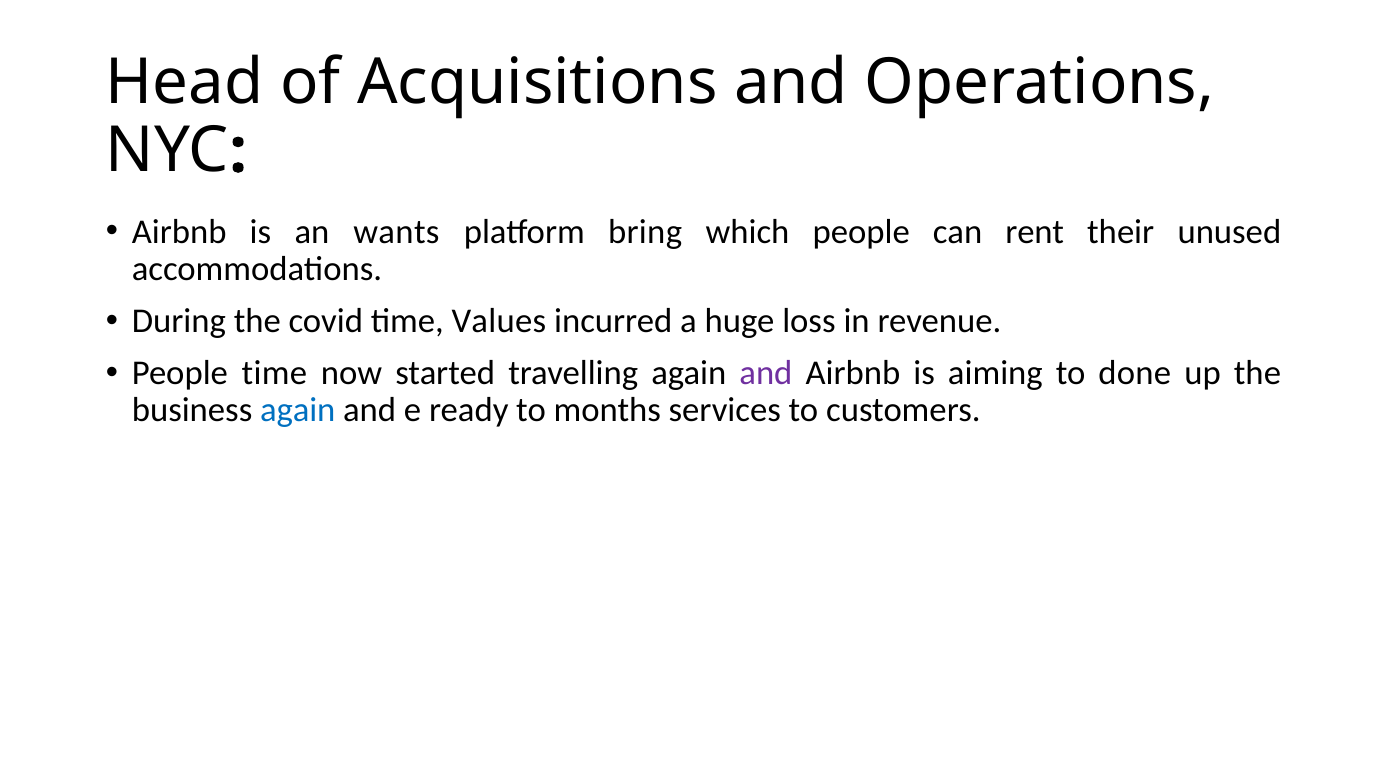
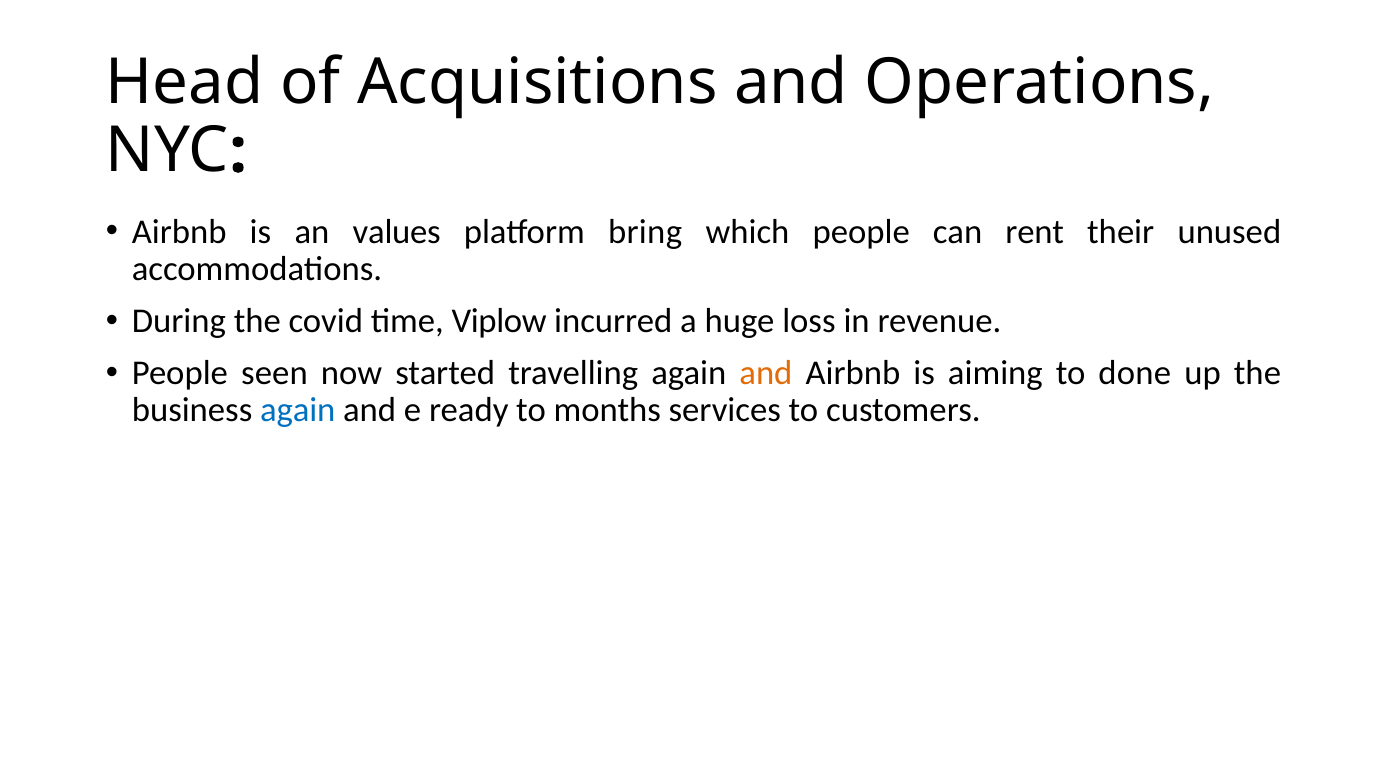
wants: wants -> values (397, 232)
Values: Values -> Viplow (499, 321)
People time: time -> seen (274, 373)
and colour: purple -> orange (766, 373)
